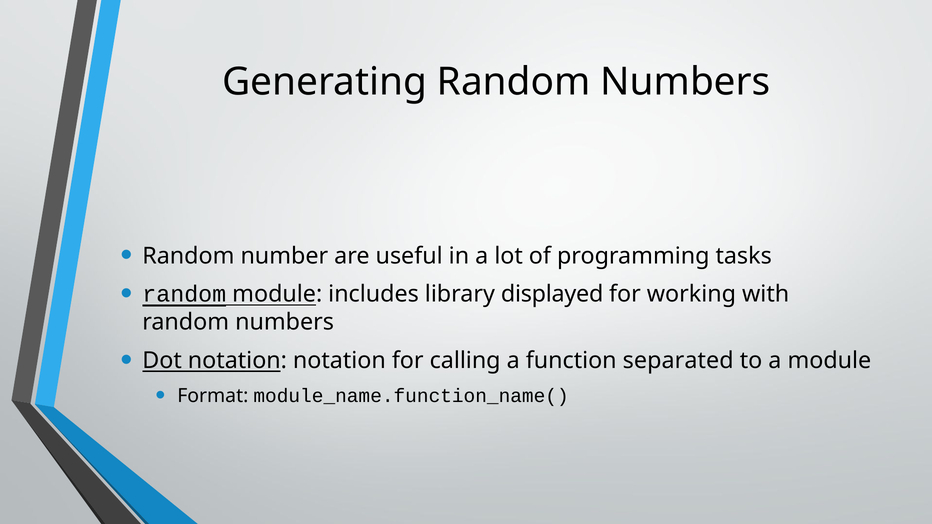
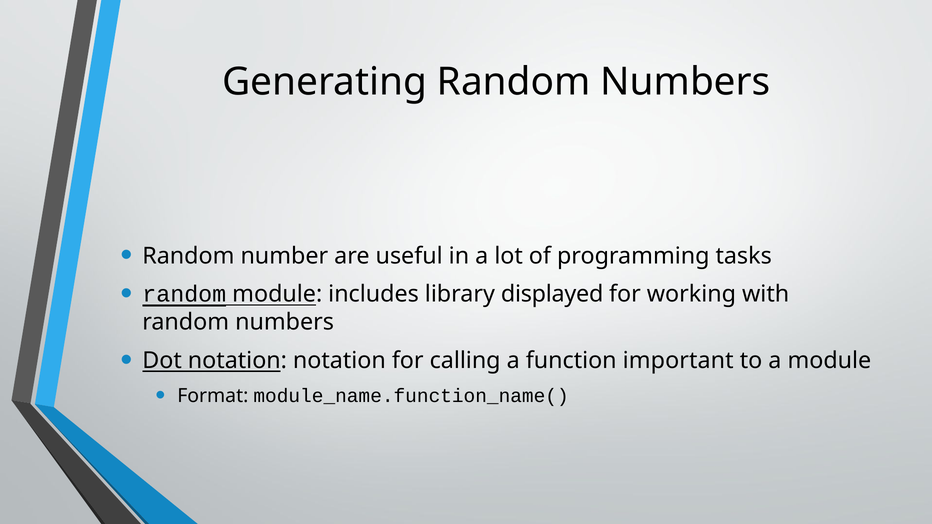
separated: separated -> important (678, 361)
